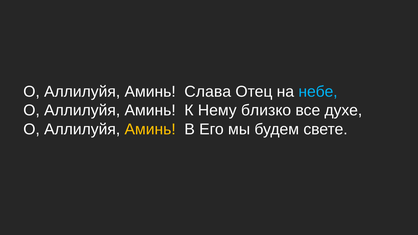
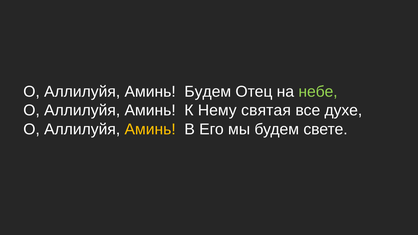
Аминь Слава: Слава -> Будем (208, 92)
небе colour: light blue -> light green (318, 92)
близко: близко -> святая (266, 111)
